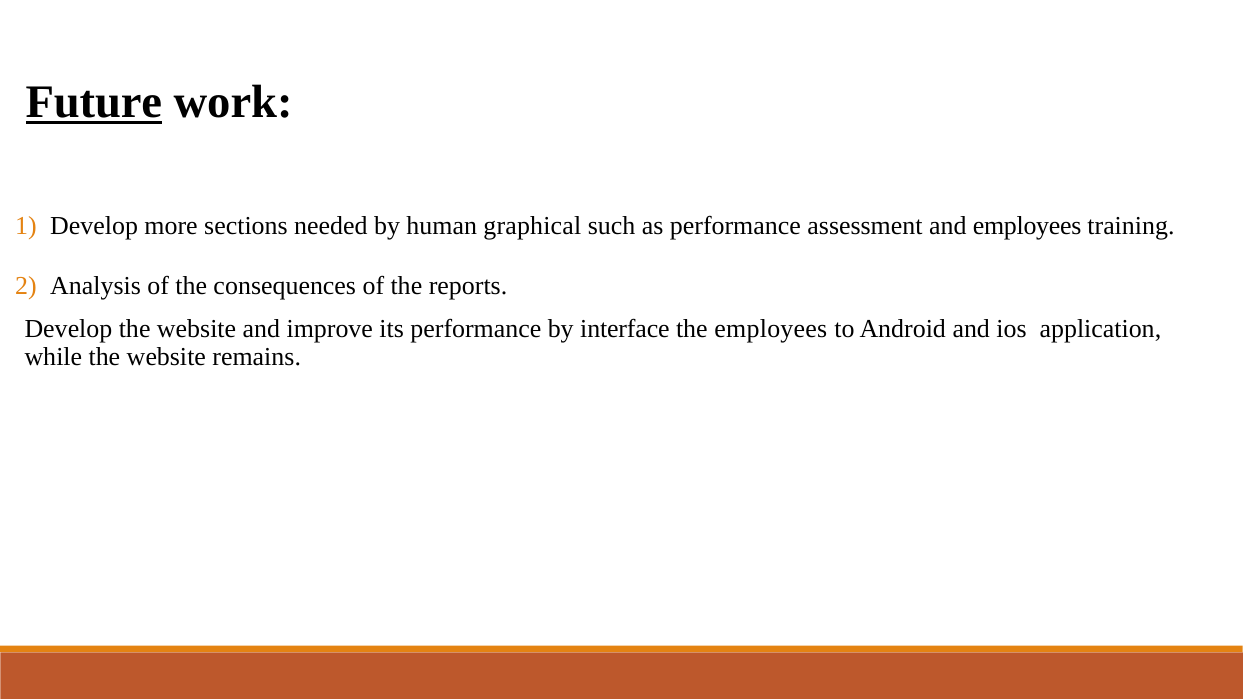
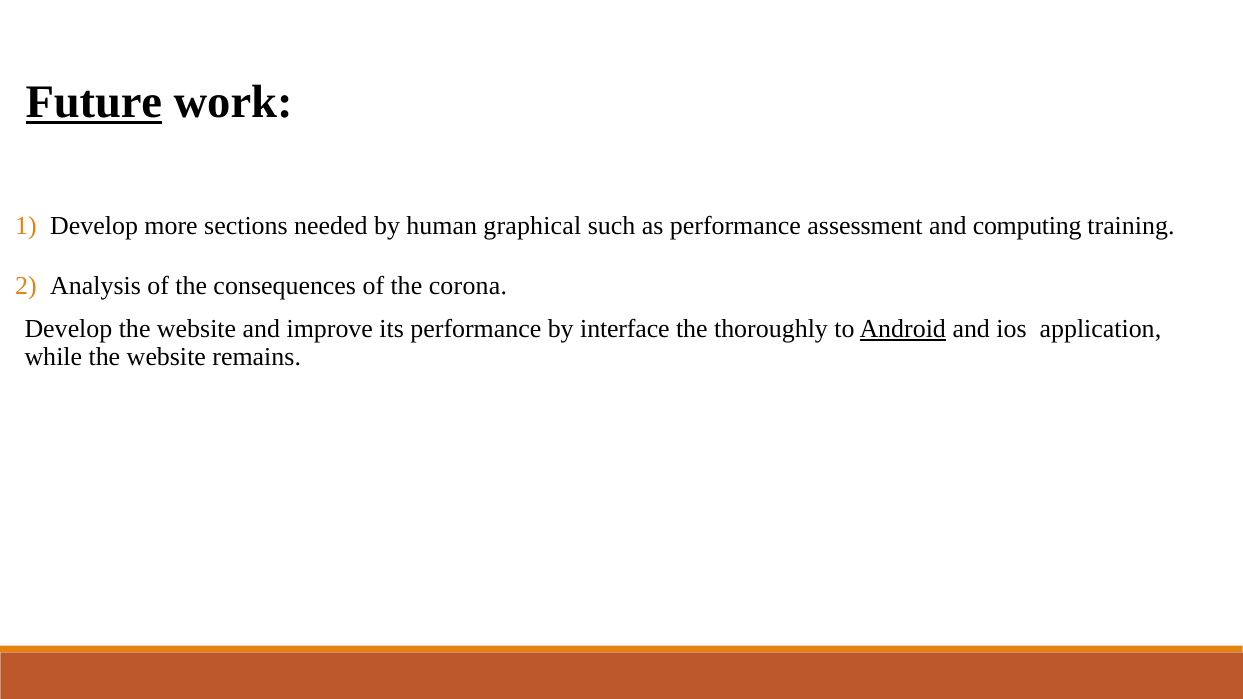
and employees: employees -> computing (1027, 226)
reports: reports -> corona (468, 286)
the employees: employees -> thoroughly (771, 329)
Android underline: none -> present (903, 329)
